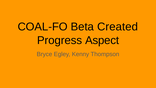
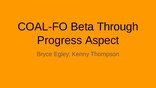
Created: Created -> Through (118, 27)
